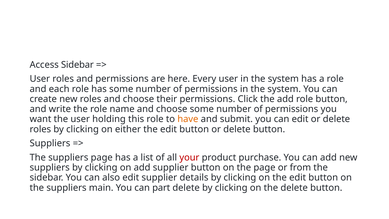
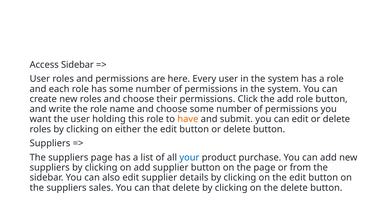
your colour: red -> blue (189, 157)
main: main -> sales (101, 188)
part: part -> that (161, 188)
